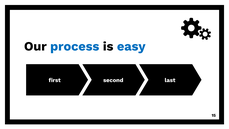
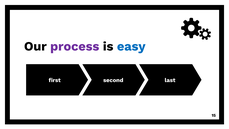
process colour: blue -> purple (75, 46)
